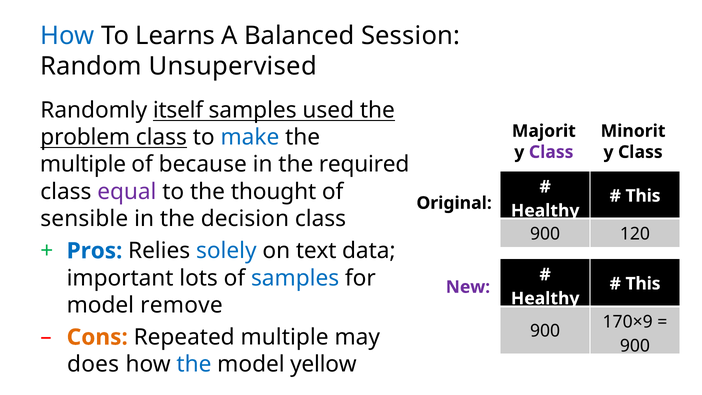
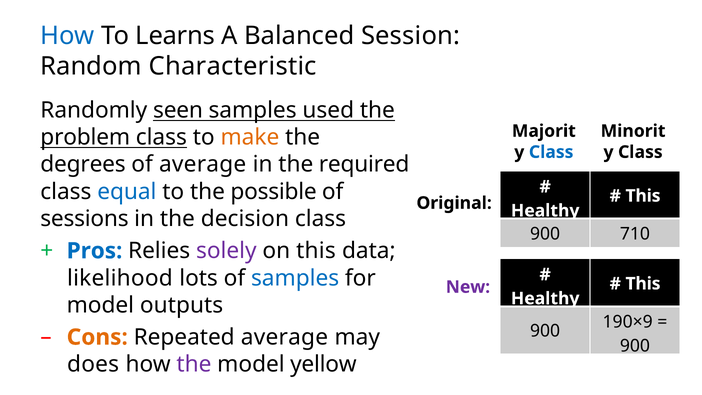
Unsupervised: Unsupervised -> Characteristic (233, 66)
itself: itself -> seen (178, 110)
make colour: blue -> orange (250, 137)
Class colour: purple -> blue (551, 152)
multiple: multiple -> degrees (83, 164)
of because: because -> average (203, 164)
equal colour: purple -> blue (127, 192)
thought: thought -> possible (274, 192)
sensible: sensible -> sessions (84, 219)
120: 120 -> 710 (635, 234)
solely colour: blue -> purple (226, 251)
on text: text -> this (316, 251)
important: important -> likelihood (120, 278)
remove: remove -> outputs (182, 305)
170×9: 170×9 -> 190×9 (628, 322)
Repeated multiple: multiple -> average (284, 337)
the colour: blue -> purple (194, 364)
